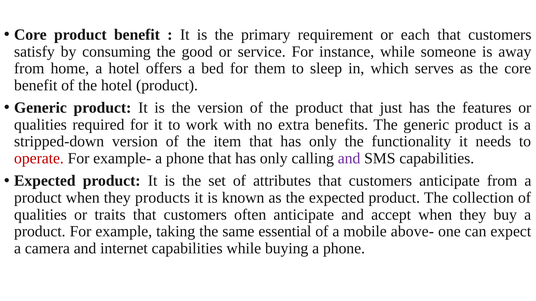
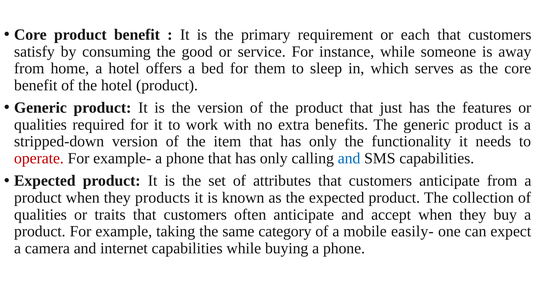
and colour: purple -> blue (349, 159)
essential: essential -> category (285, 232)
above-: above- -> easily- (412, 232)
